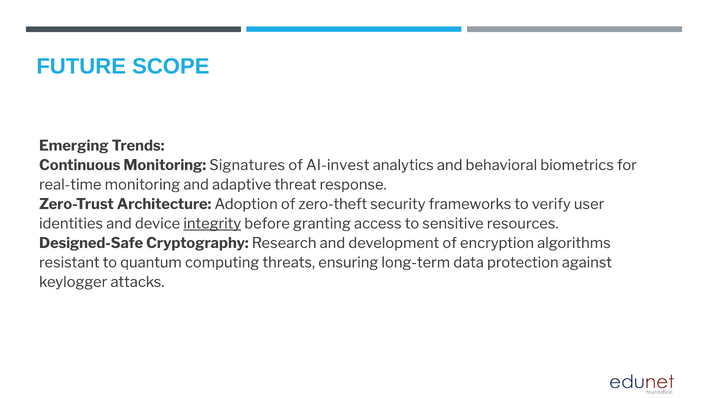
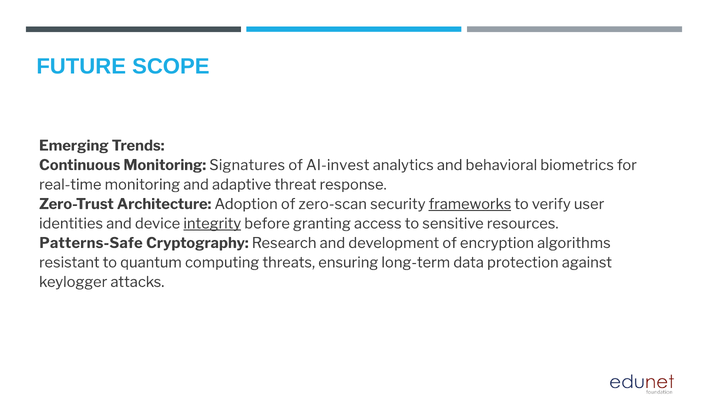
zero-theft: zero-theft -> zero-scan (333, 204)
frameworks underline: none -> present (470, 204)
Designed-Safe: Designed-Safe -> Patterns-Safe (91, 243)
